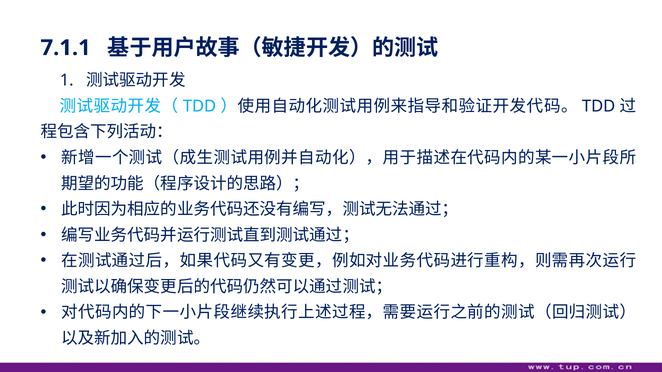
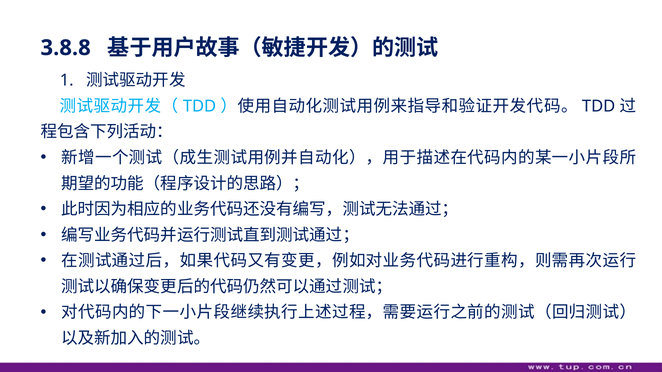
7.1.1: 7.1.1 -> 3.8.8 (66, 48)
